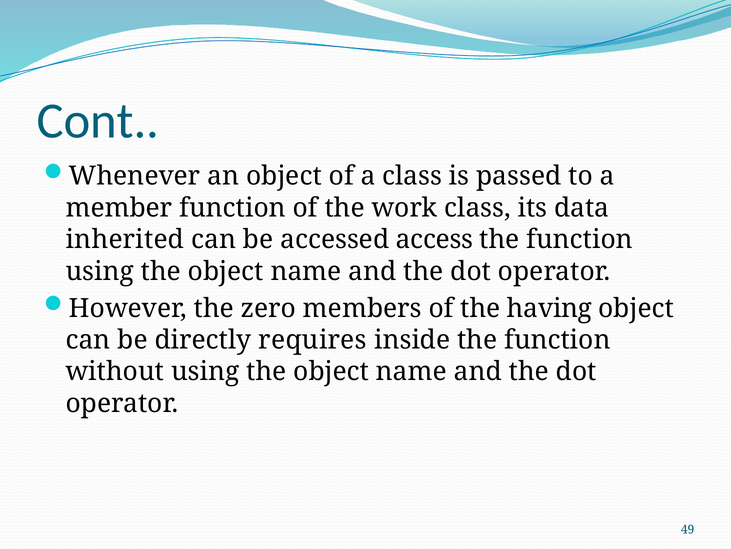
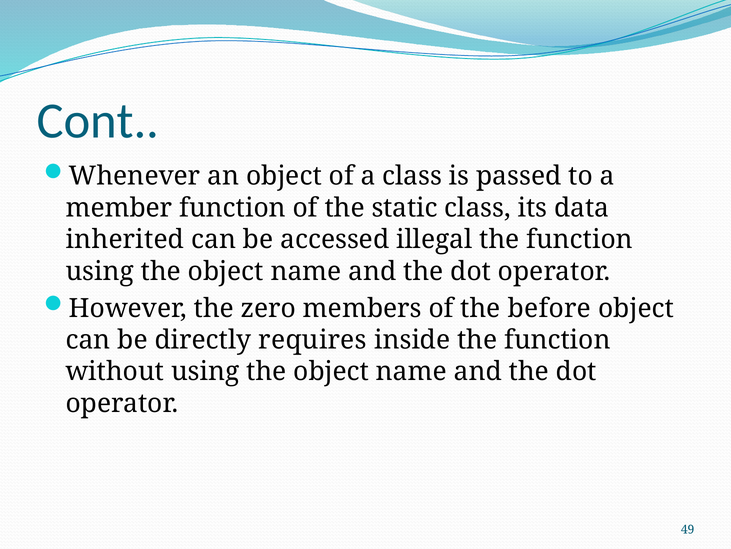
work: work -> static (405, 208)
access: access -> illegal (434, 239)
having: having -> before (549, 308)
